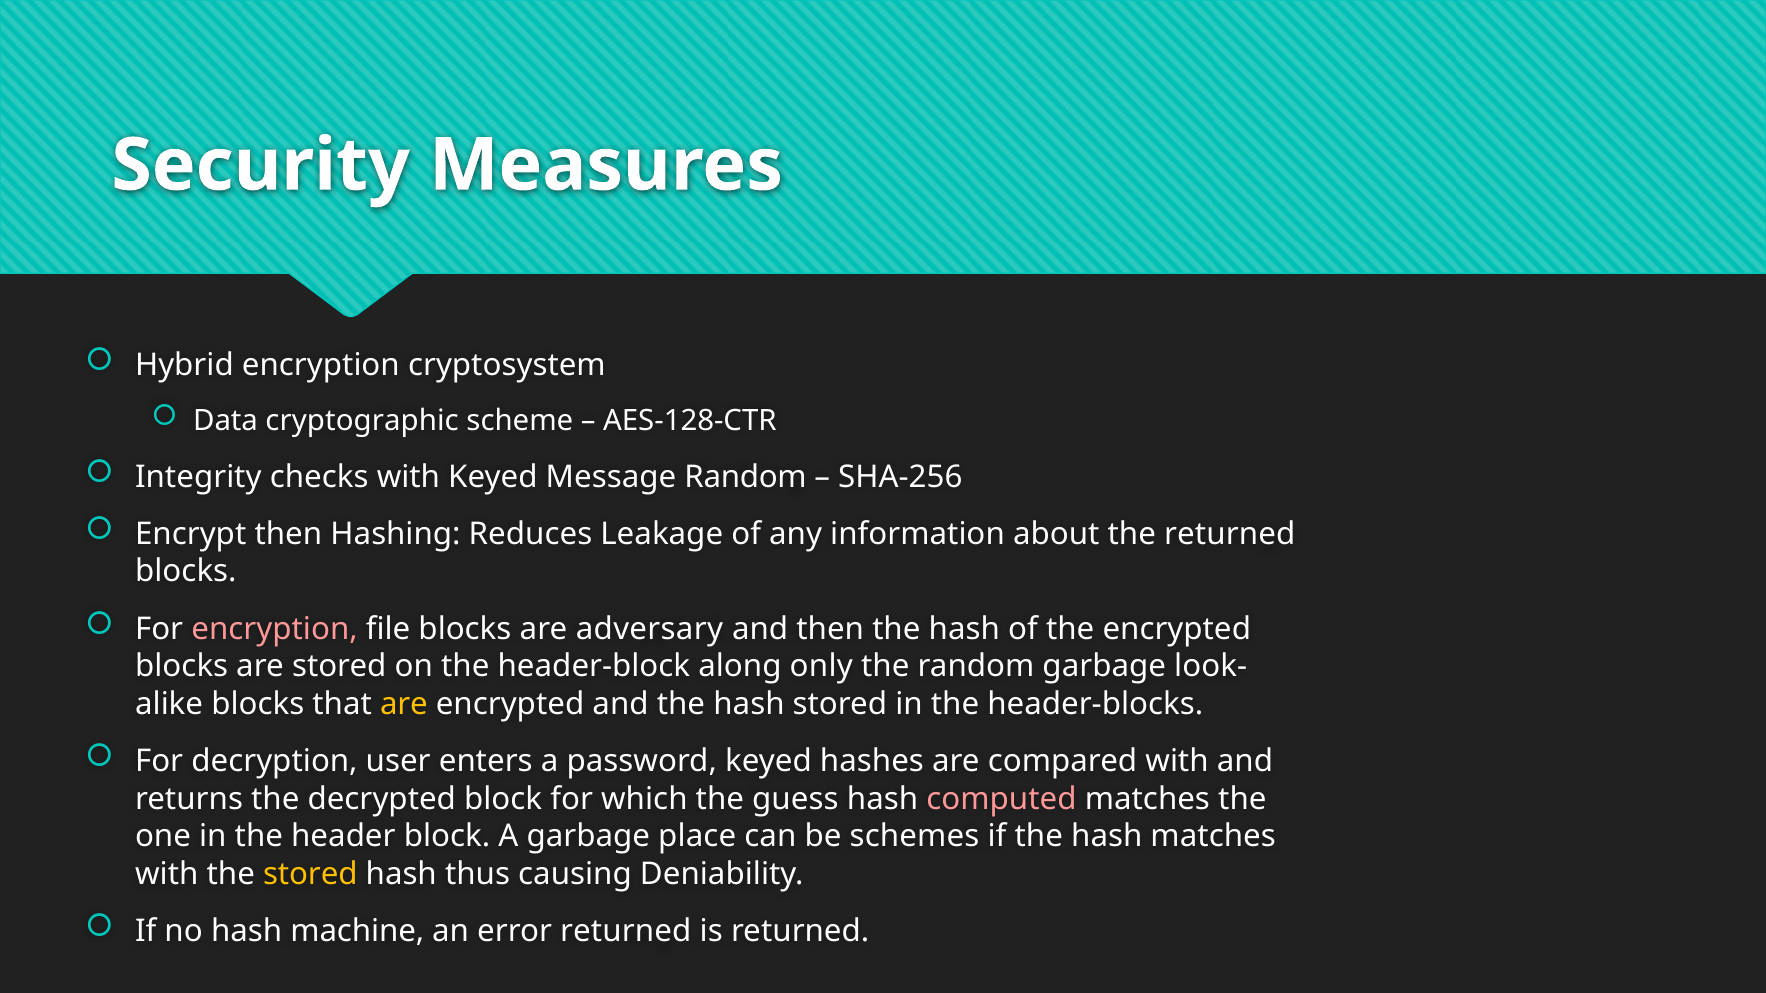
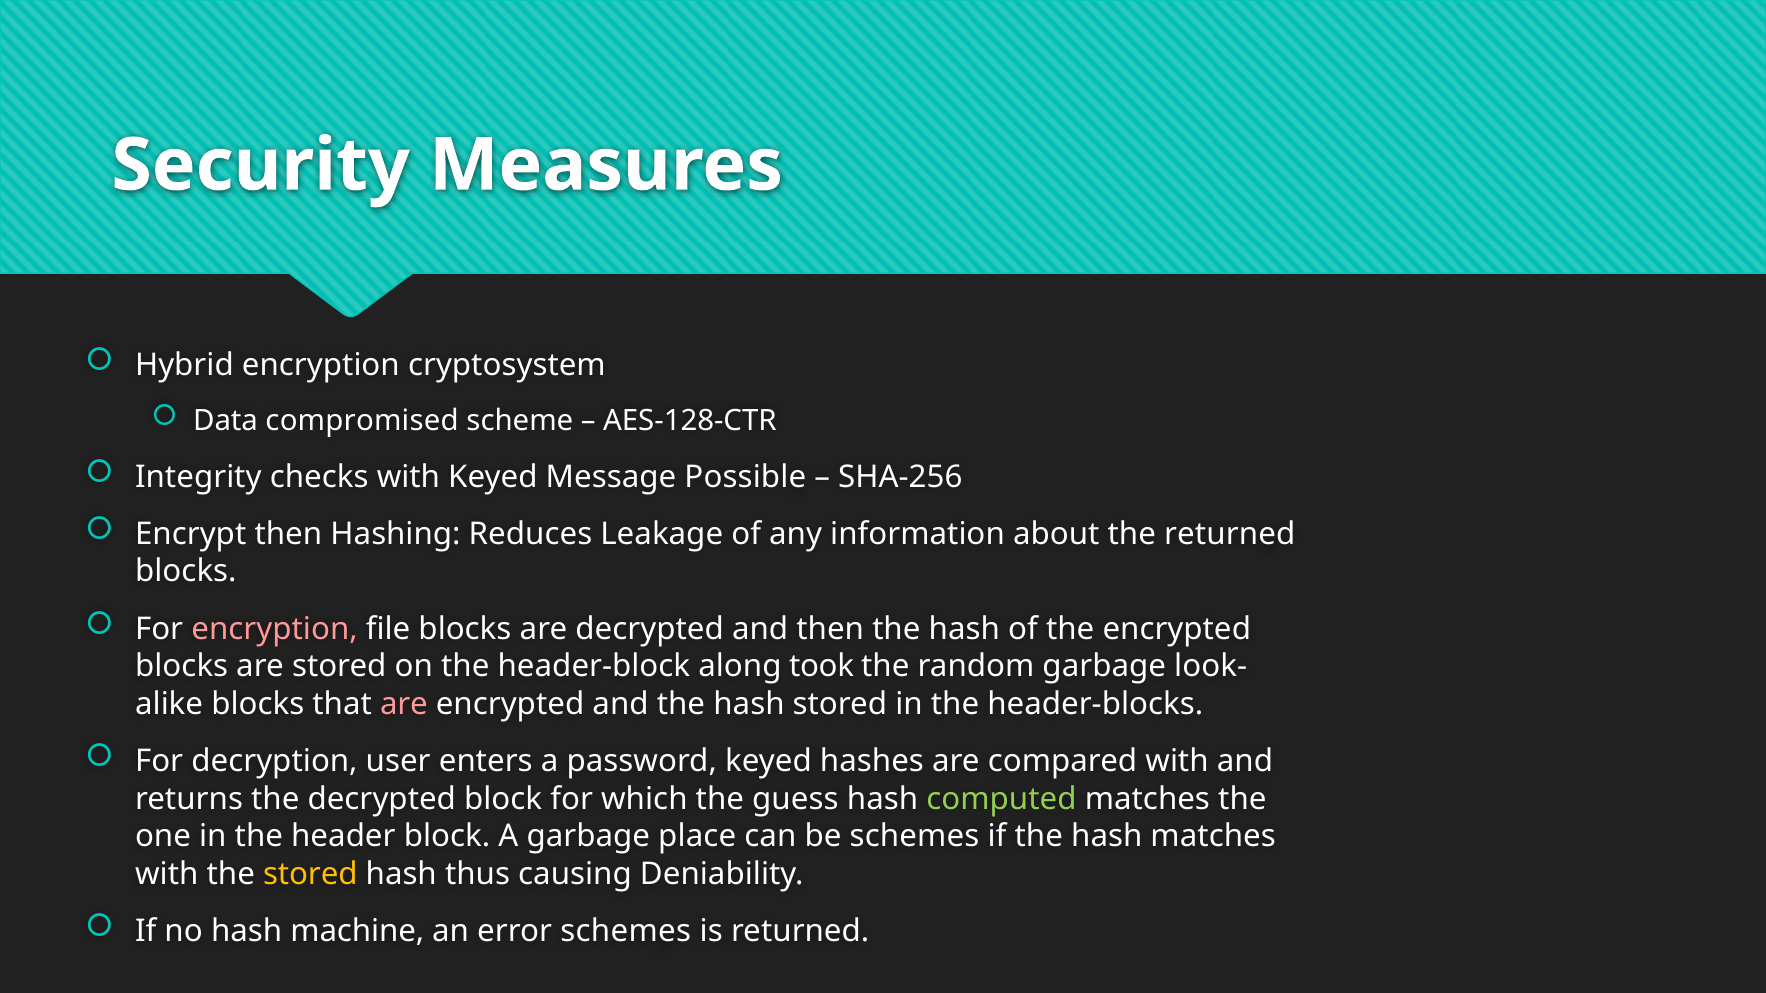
cryptographic: cryptographic -> compromised (362, 420)
Message Random: Random -> Possible (745, 477)
are adversary: adversary -> decrypted (650, 629)
only: only -> took (822, 667)
are colour: yellow -> pink (404, 704)
computed colour: pink -> light green (1001, 799)
error returned: returned -> schemes (626, 932)
